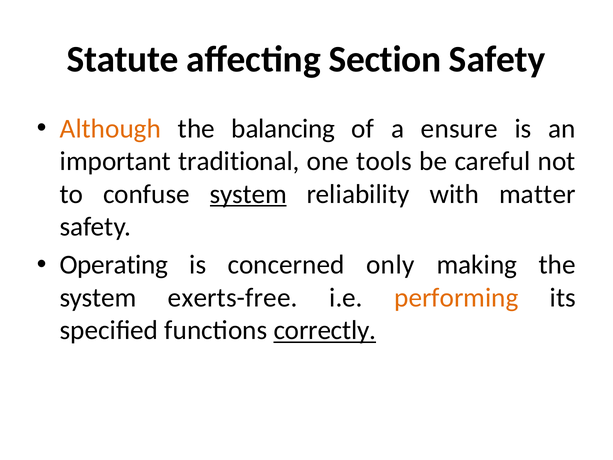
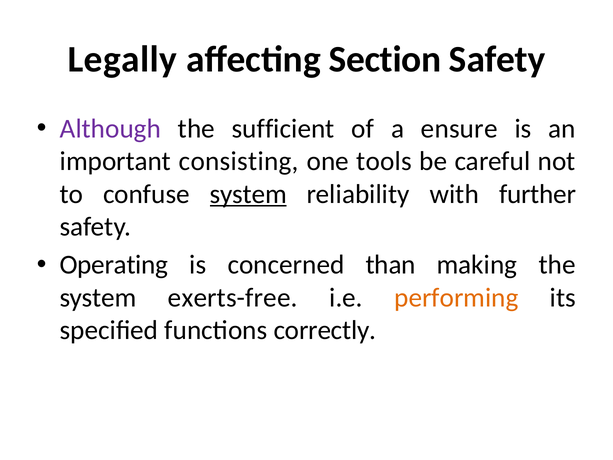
Statute: Statute -> Legally (122, 59)
Although colour: orange -> purple (110, 129)
balancing: balancing -> sufficient (283, 129)
traditional: traditional -> consisting (239, 161)
matter: matter -> further (538, 194)
only: only -> than (391, 265)
correctly underline: present -> none (325, 330)
